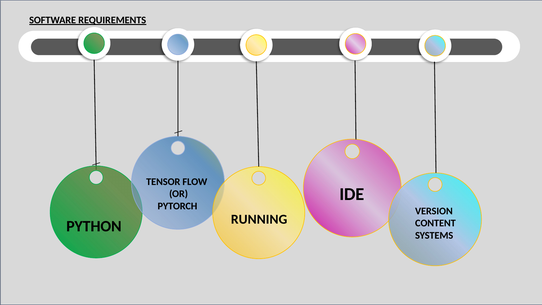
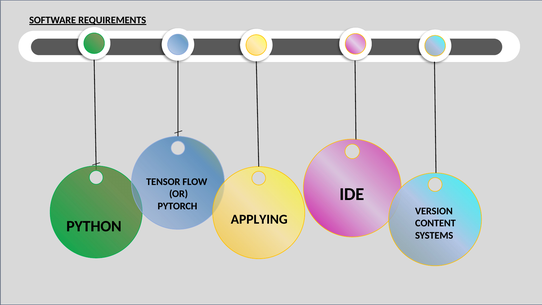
RUNNING: RUNNING -> APPLYING (259, 219)
